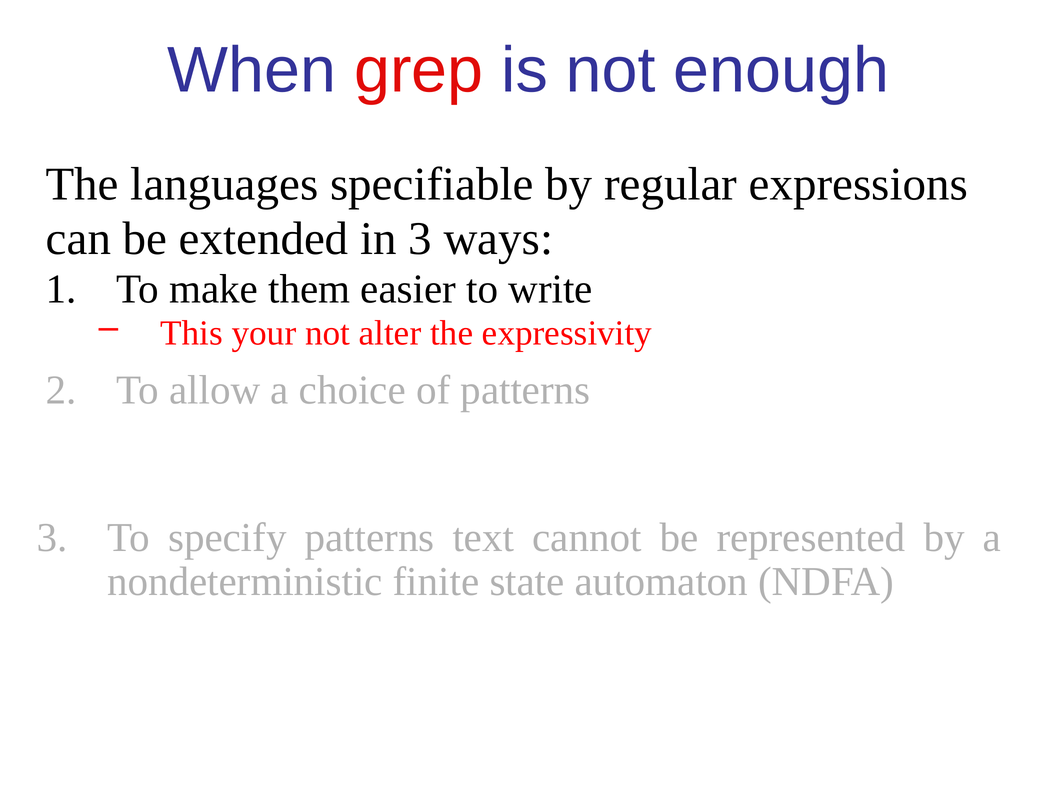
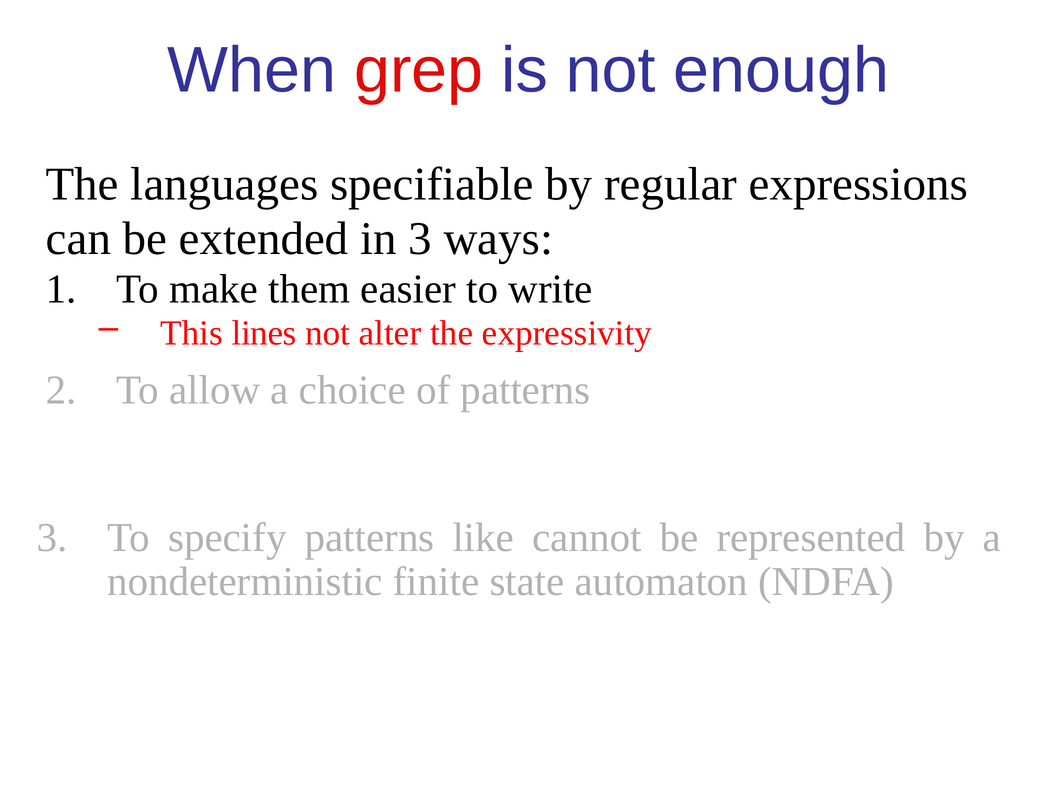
your: your -> lines (264, 334)
text: text -> like (483, 538)
